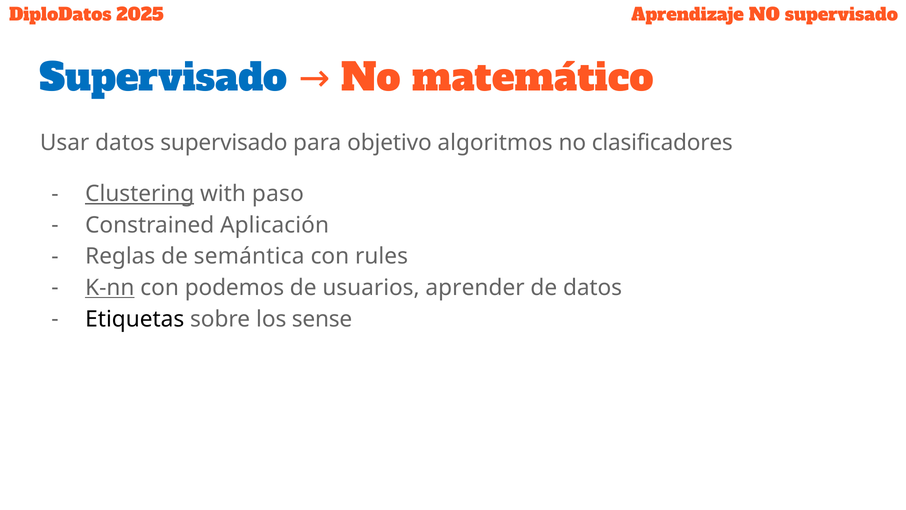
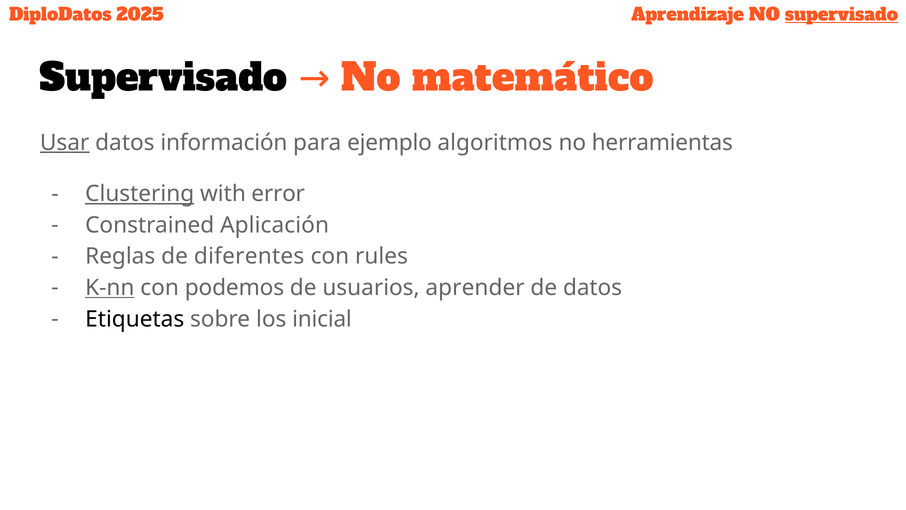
supervisado underline: none -> present (841, 15)
Supervisado colour: blue -> black (164, 78)
Usar underline: none -> present (65, 142)
datos supervisado: supervisado -> información (224, 142)
objetivo: objetivo -> ejemplo (390, 142)
clasificadores: clasificadores -> herramientas (662, 142)
paso: paso -> error (278, 194)
semántica: semántica -> diferentes (249, 256)
sense: sense -> inicial (322, 319)
